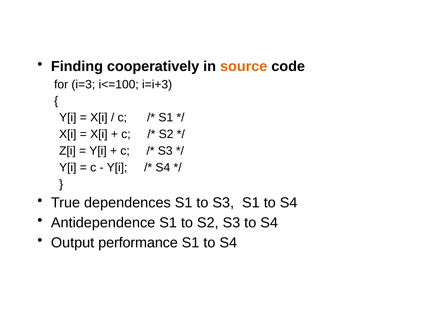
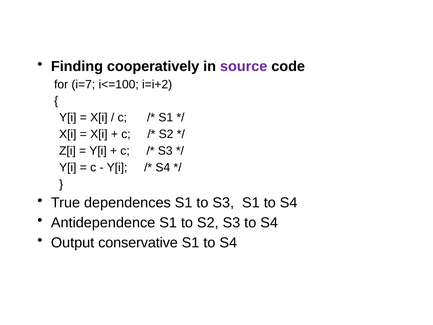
source colour: orange -> purple (244, 66)
i=3: i=3 -> i=7 (83, 84)
i=i+3: i=i+3 -> i=i+2 (157, 84)
performance: performance -> conservative (138, 242)
